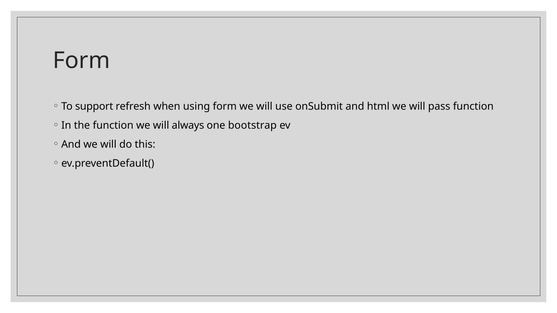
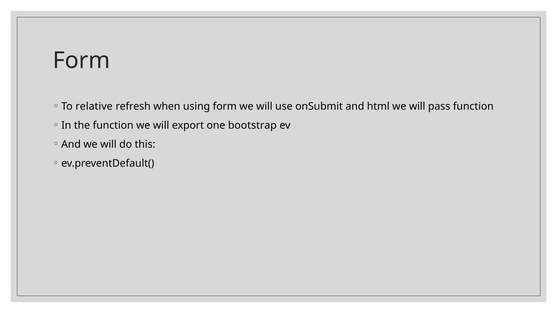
support: support -> relative (94, 106)
always: always -> export (188, 125)
